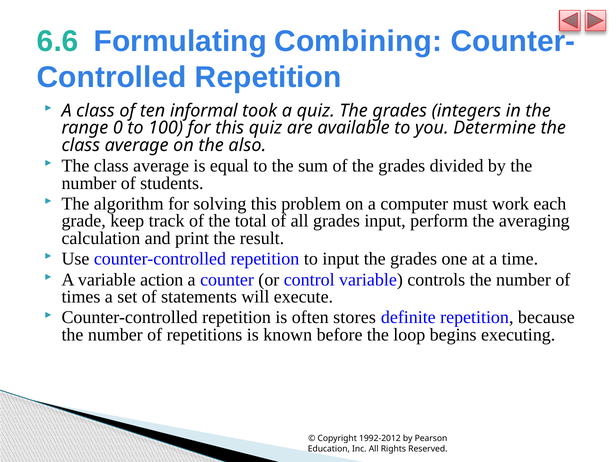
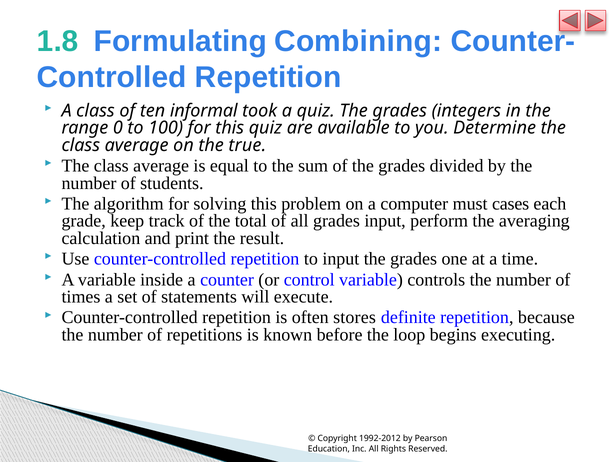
6.6: 6.6 -> 1.8 (58, 42)
also: also -> true (247, 145)
work: work -> cases (511, 204)
action: action -> inside (162, 280)
